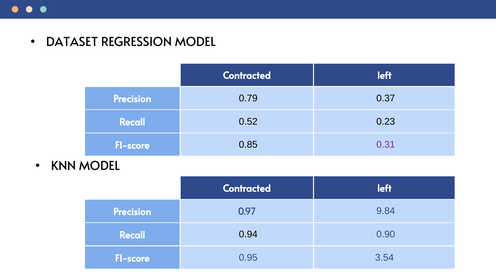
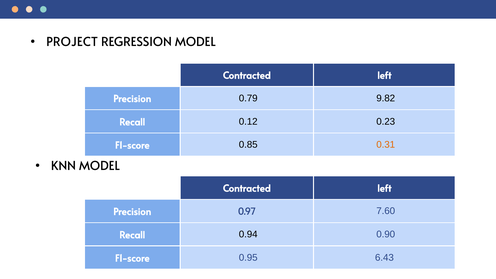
DATASET: DATASET -> PROJECT (72, 42)
0.37: 0.37 -> 9.82 (386, 98)
0.52: 0.52 -> 0.12 (248, 122)
0.31 colour: purple -> orange (386, 145)
9.84: 9.84 -> 7.60 (386, 211)
3.54: 3.54 -> 6.43 (384, 258)
